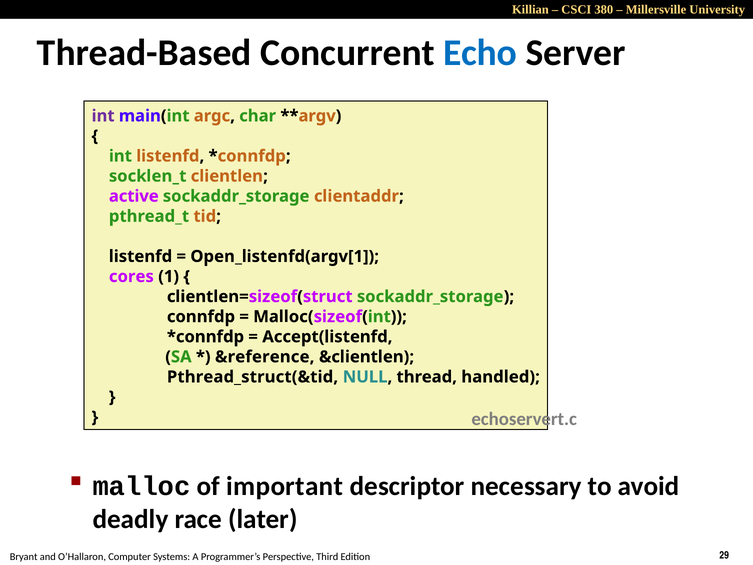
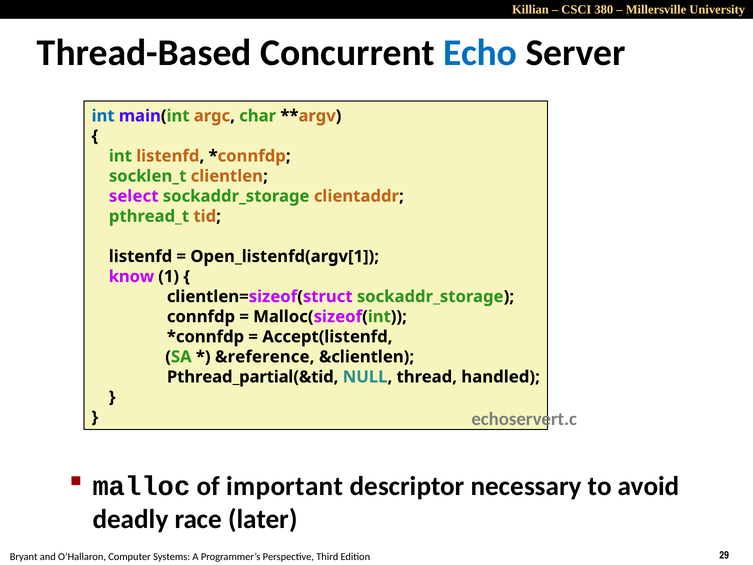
int colour: purple -> blue (103, 116)
active: active -> select (134, 196)
cores: cores -> know (131, 276)
Pthread_struct(&tid: Pthread_struct(&tid -> Pthread_partial(&tid (253, 377)
